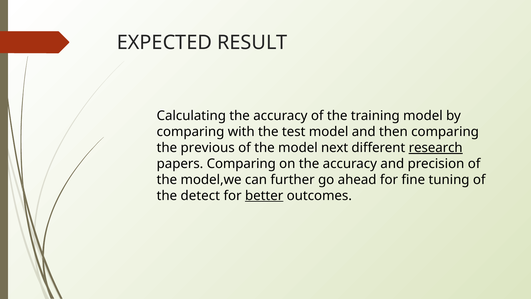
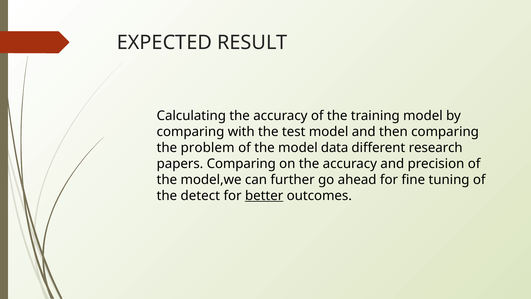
previous: previous -> problem (208, 148)
next: next -> data (335, 148)
research underline: present -> none (436, 148)
